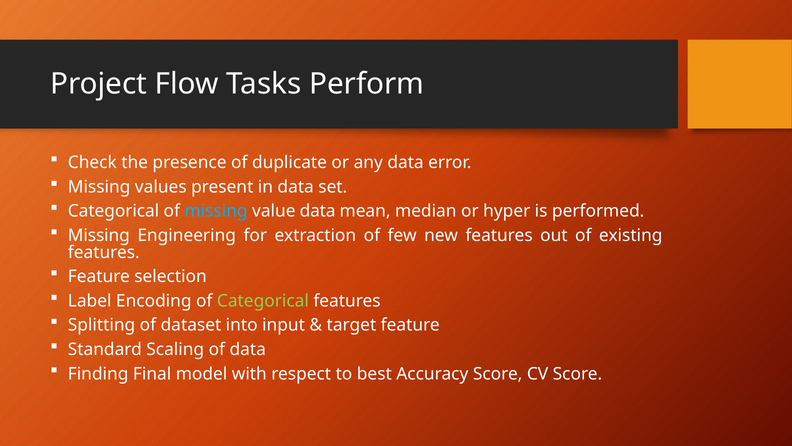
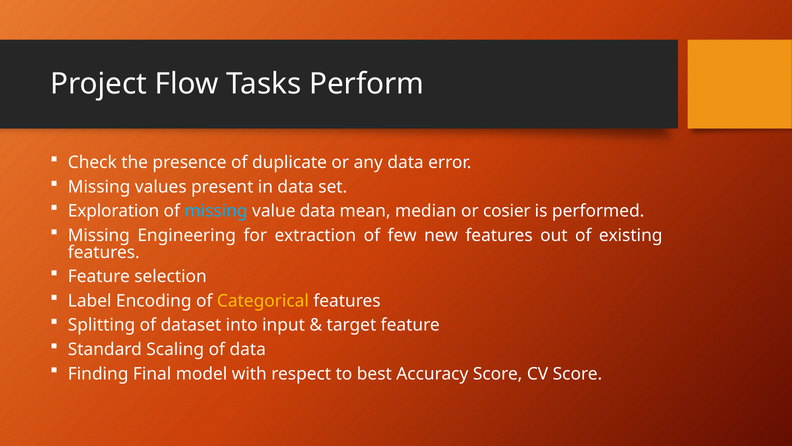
Categorical: Categorical -> Exploration (114, 211)
hyper: hyper -> cosier (507, 211)
Categorical colour: light green -> yellow (263, 301)
